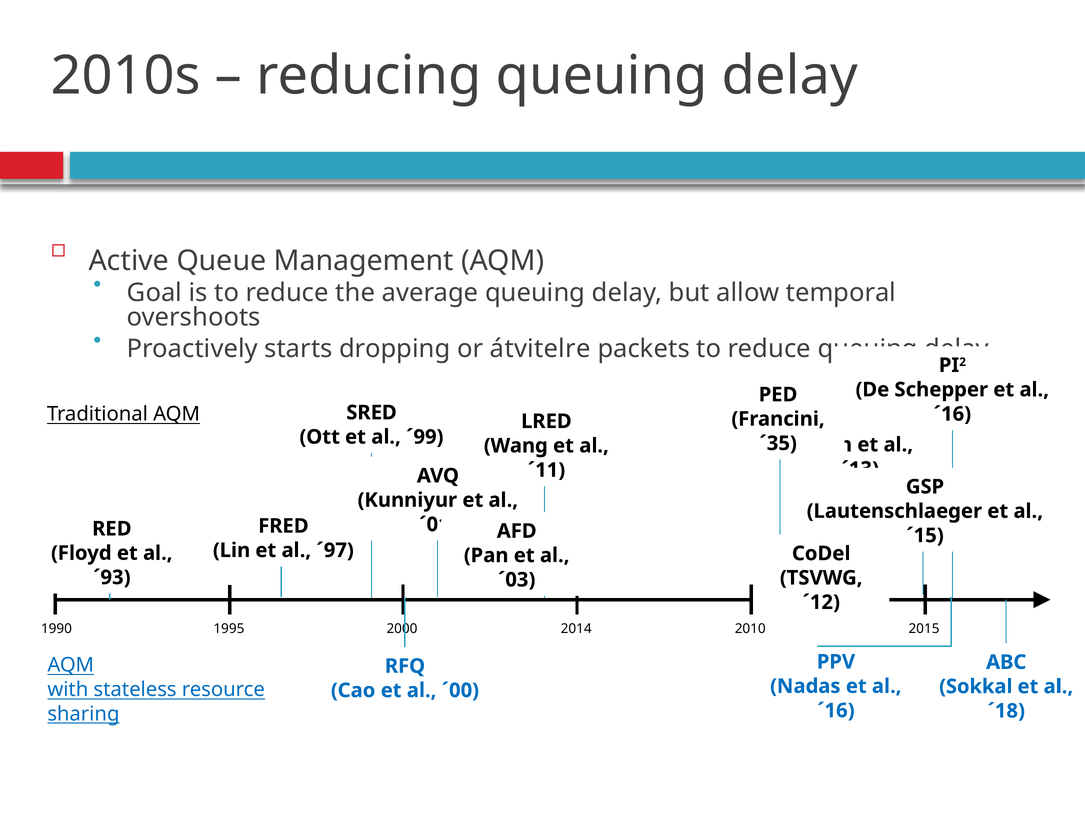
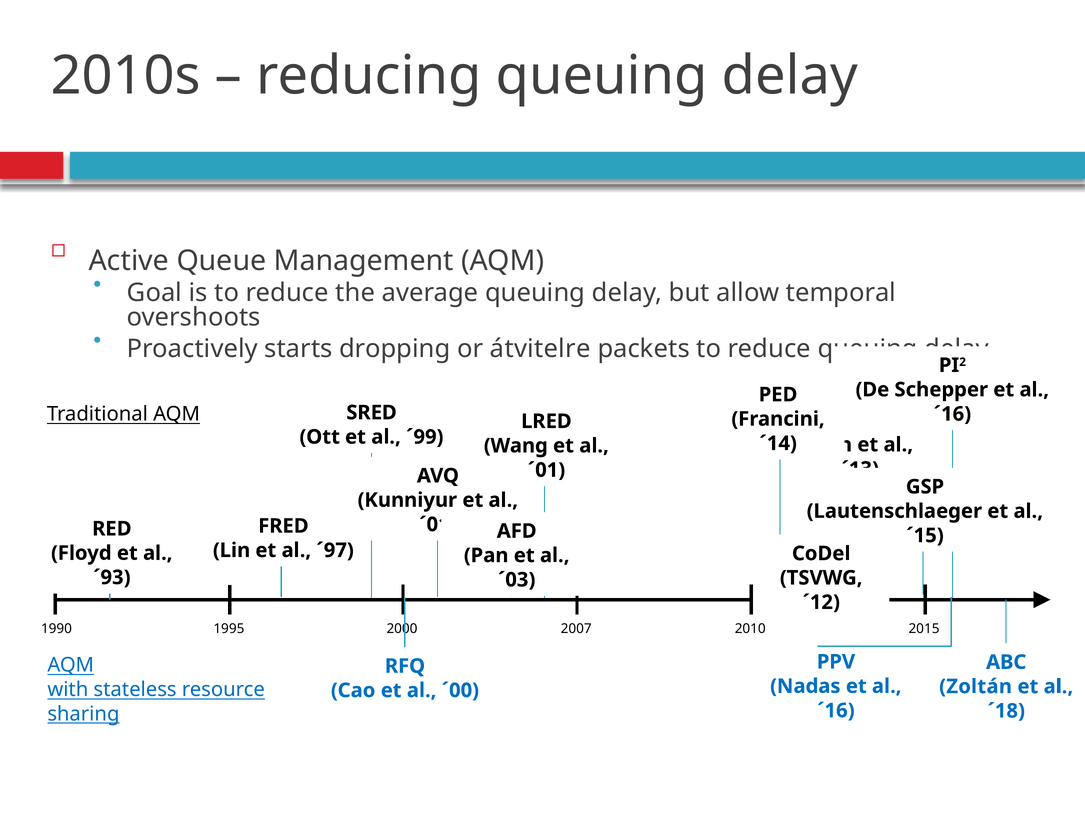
´35: ´35 -> ´14 (778, 444)
´11: ´11 -> ´01 (546, 471)
2014: 2014 -> 2007 (576, 629)
Sokkal: Sokkal -> Zoltán (976, 687)
